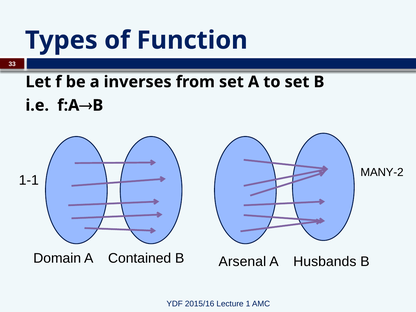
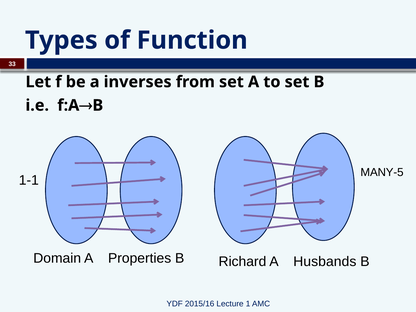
MANY-2: MANY-2 -> MANY-5 (382, 172)
Contained: Contained -> Properties (140, 258)
Arsenal: Arsenal -> Richard (242, 262)
